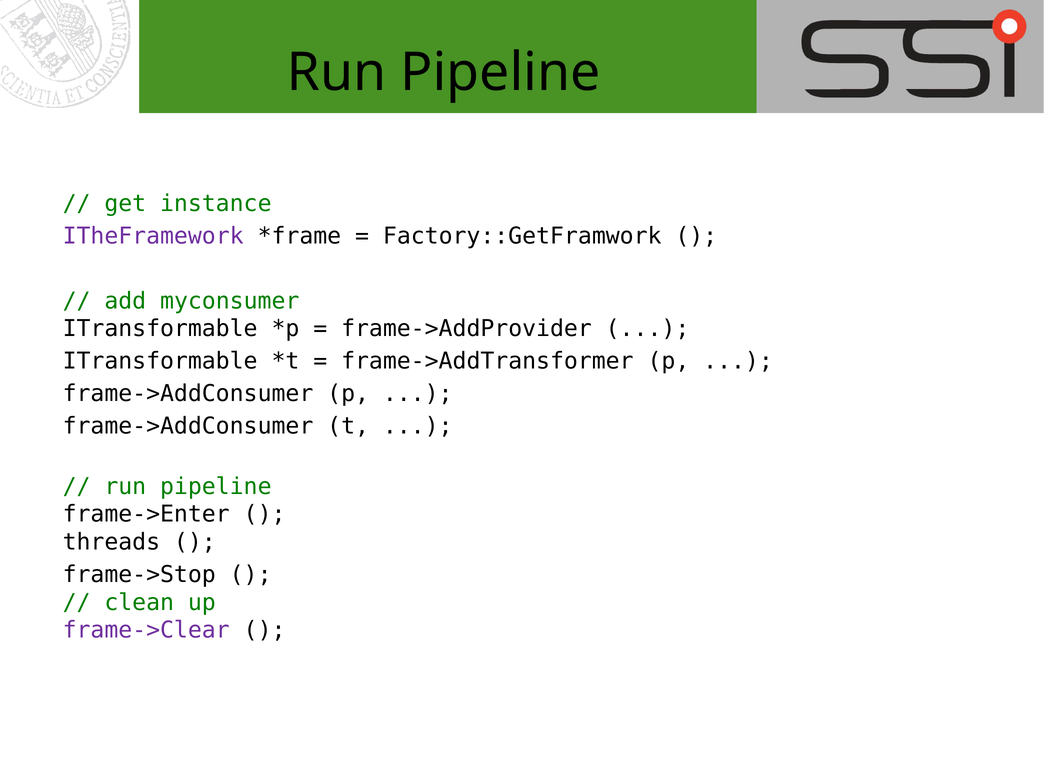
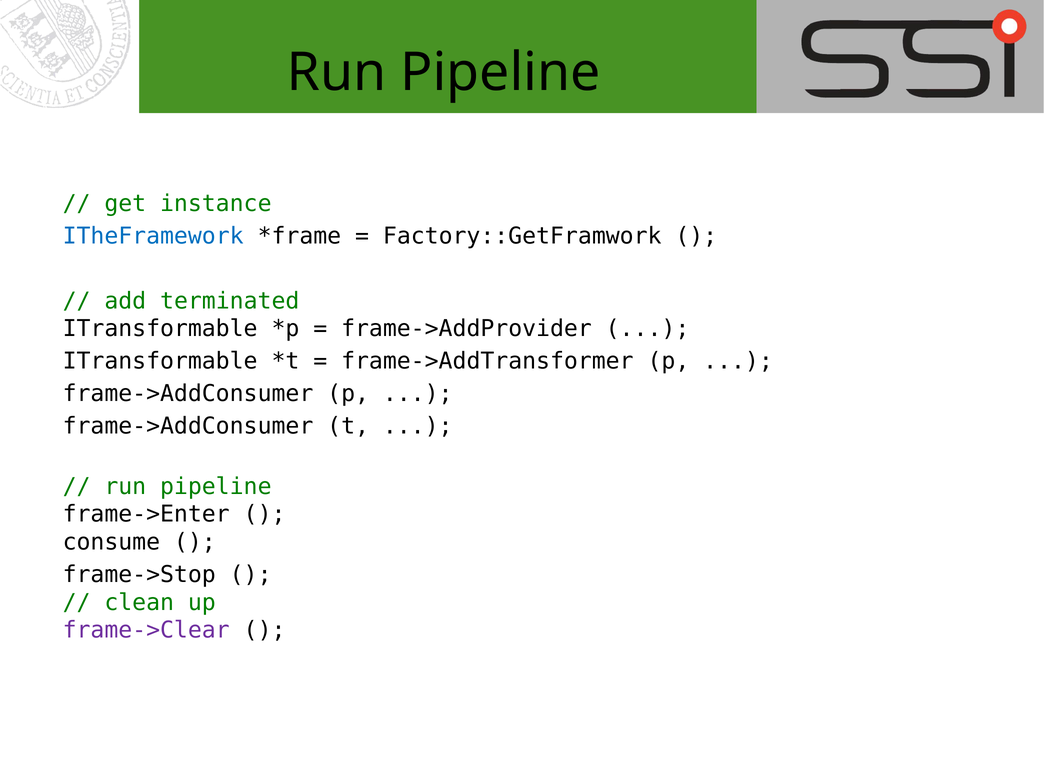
ITheFramework colour: purple -> blue (153, 236)
myconsumer: myconsumer -> terminated (230, 301)
threads: threads -> consume (111, 542)
